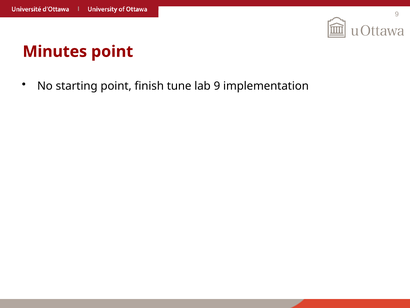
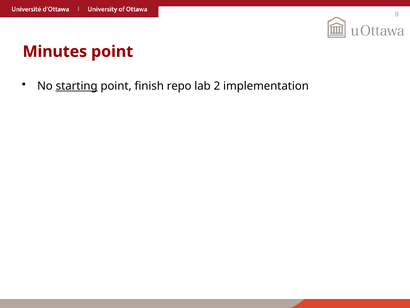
starting underline: none -> present (77, 86)
tune: tune -> repo (179, 86)
lab 9: 9 -> 2 (217, 86)
